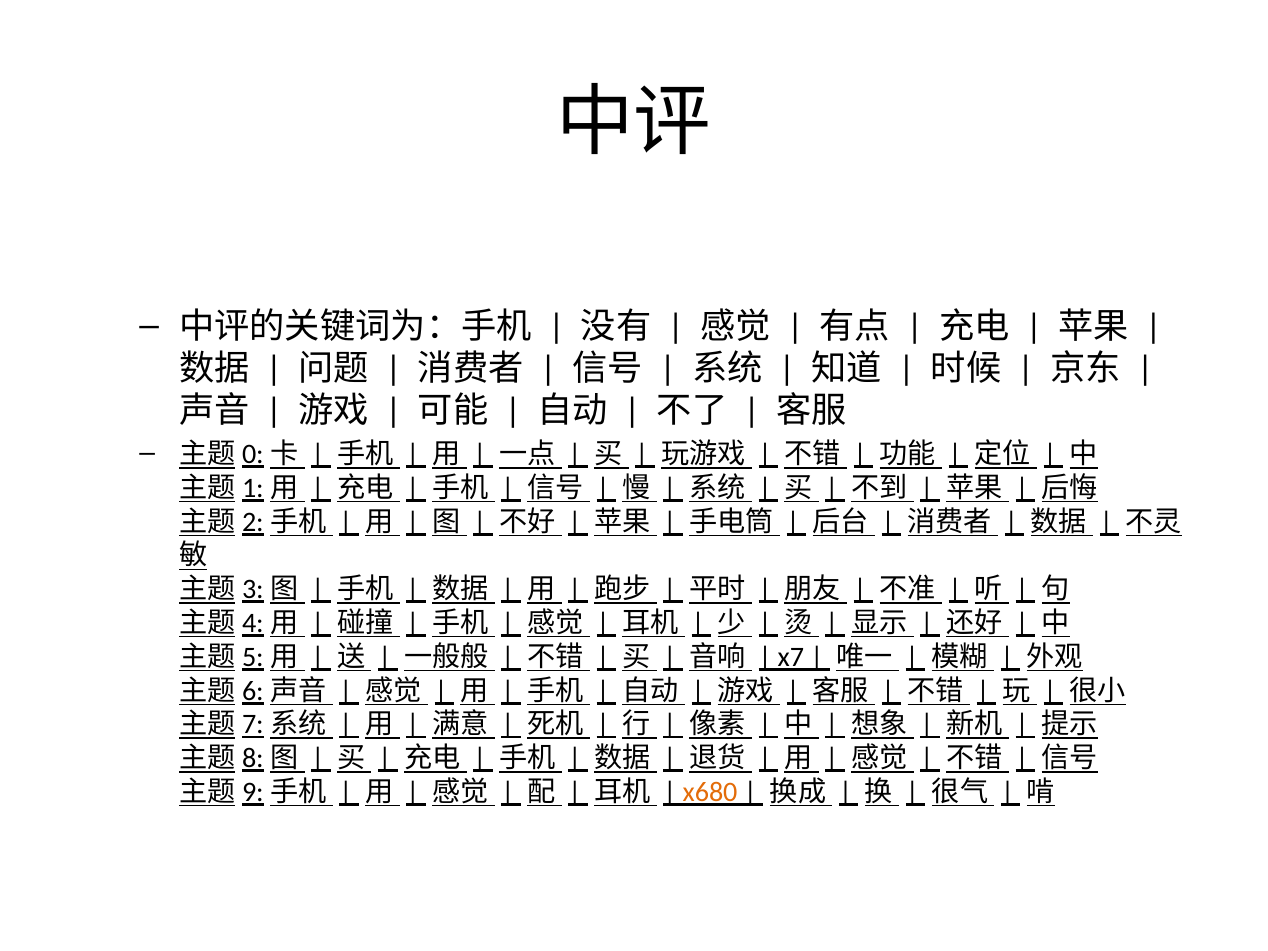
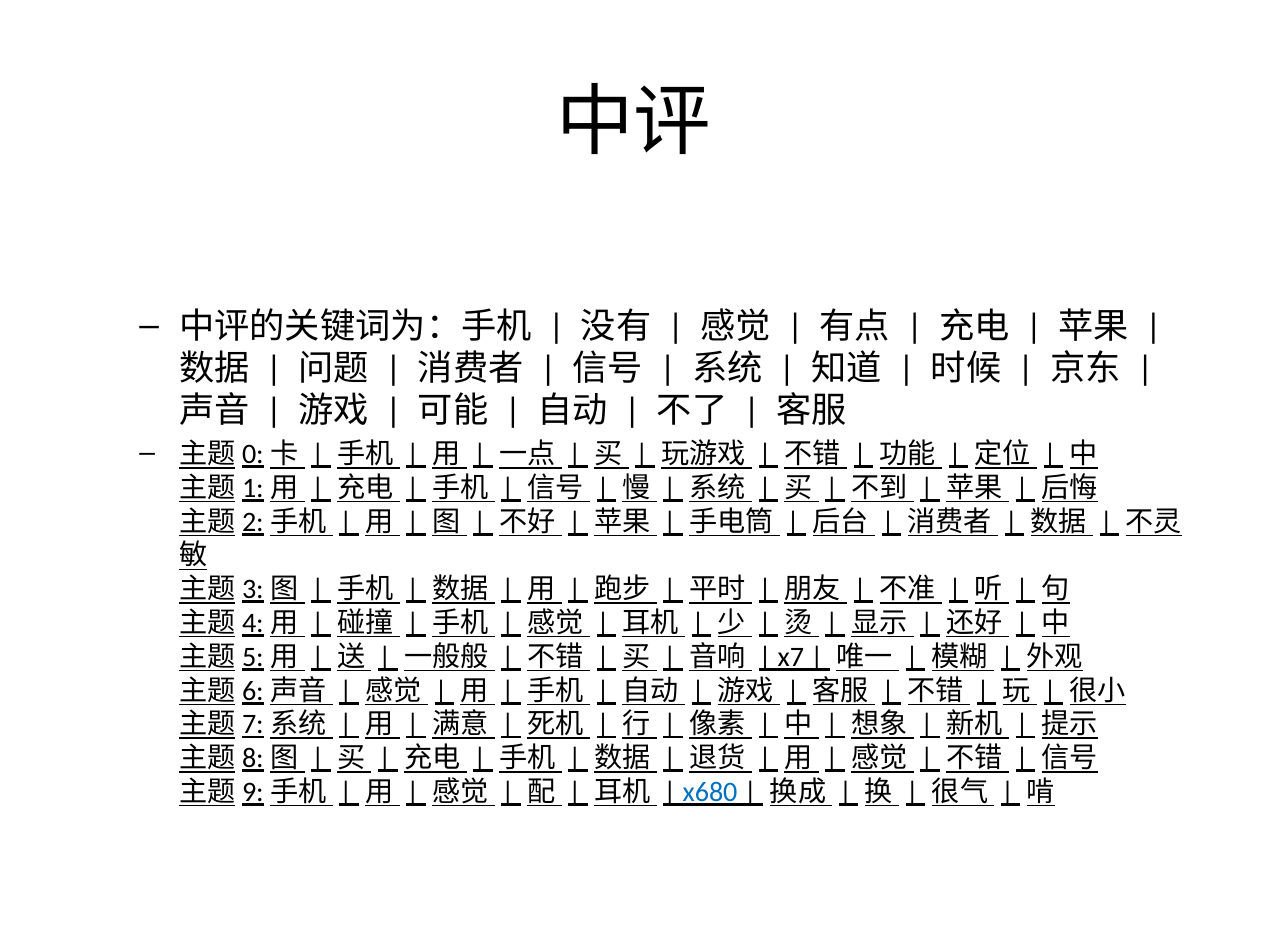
x680 colour: orange -> blue (710, 792)
